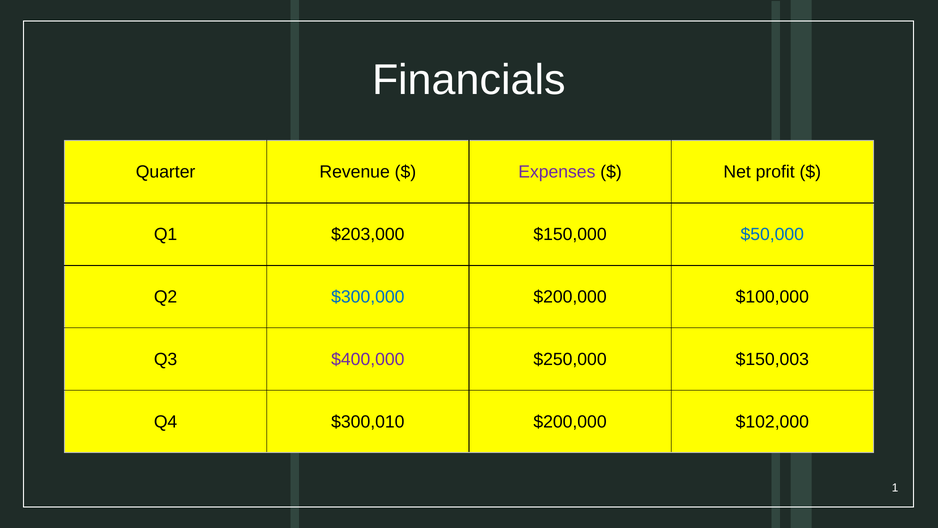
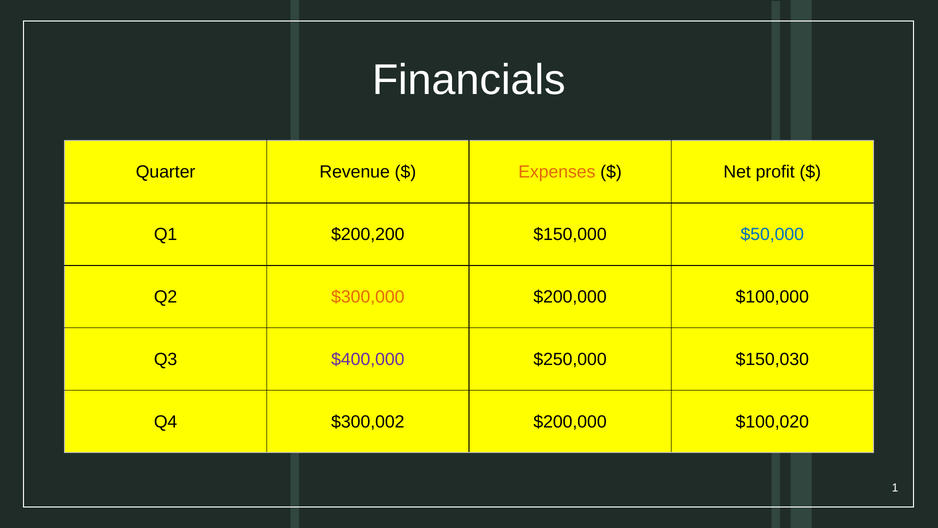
Expenses colour: purple -> orange (557, 172)
$203,000: $203,000 -> $200,200 (368, 234)
$300,000 colour: blue -> orange (368, 297)
$150,003: $150,003 -> $150,030 (772, 359)
$300,010: $300,010 -> $300,002 (368, 421)
$102,000: $102,000 -> $100,020 (772, 421)
